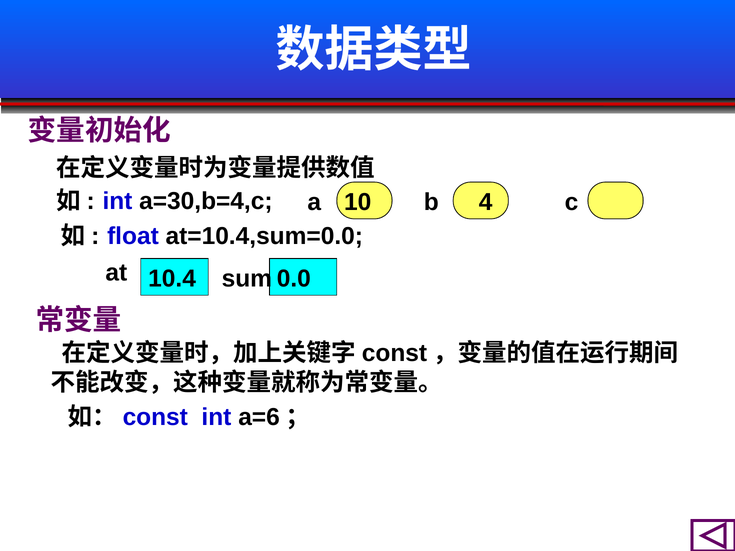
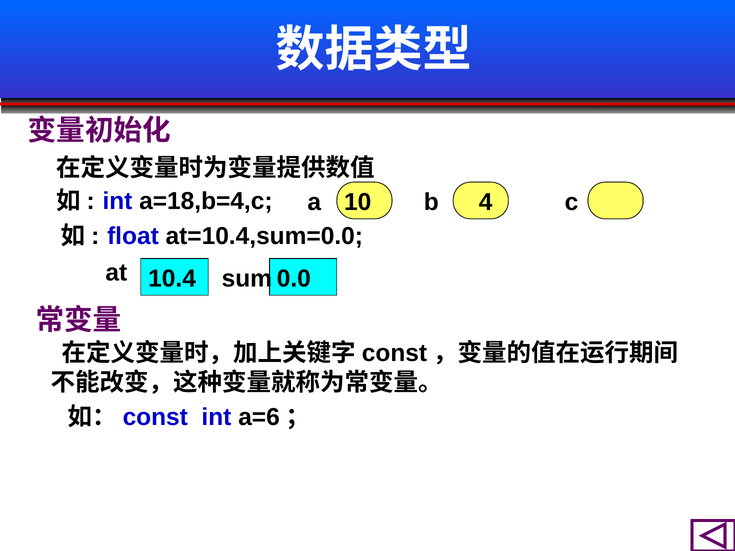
a=30,b=4,c: a=30,b=4,c -> a=18,b=4,c (206, 201)
